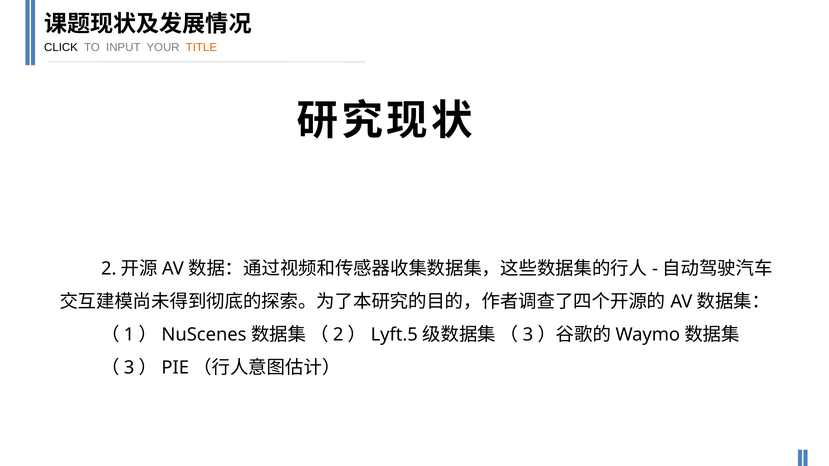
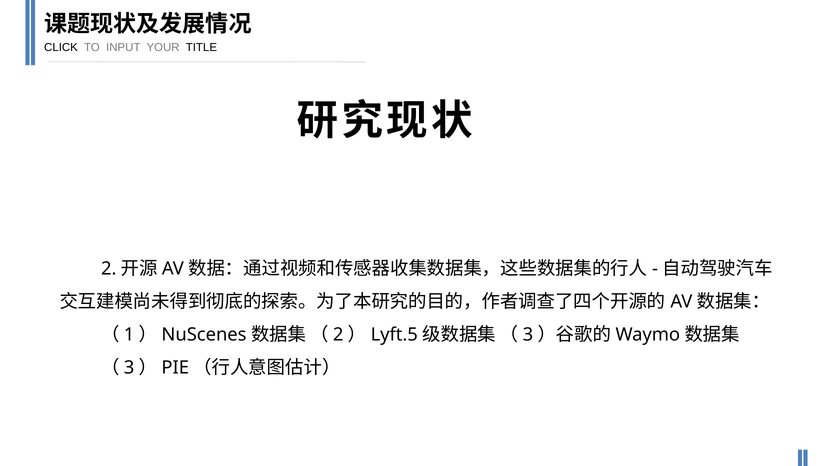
TITLE colour: orange -> black (201, 48)
